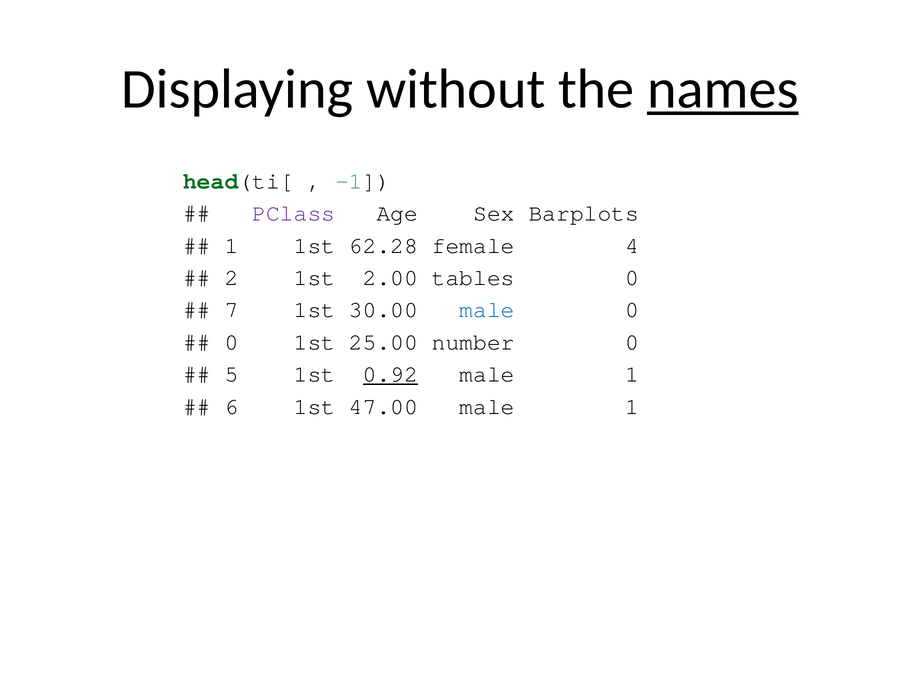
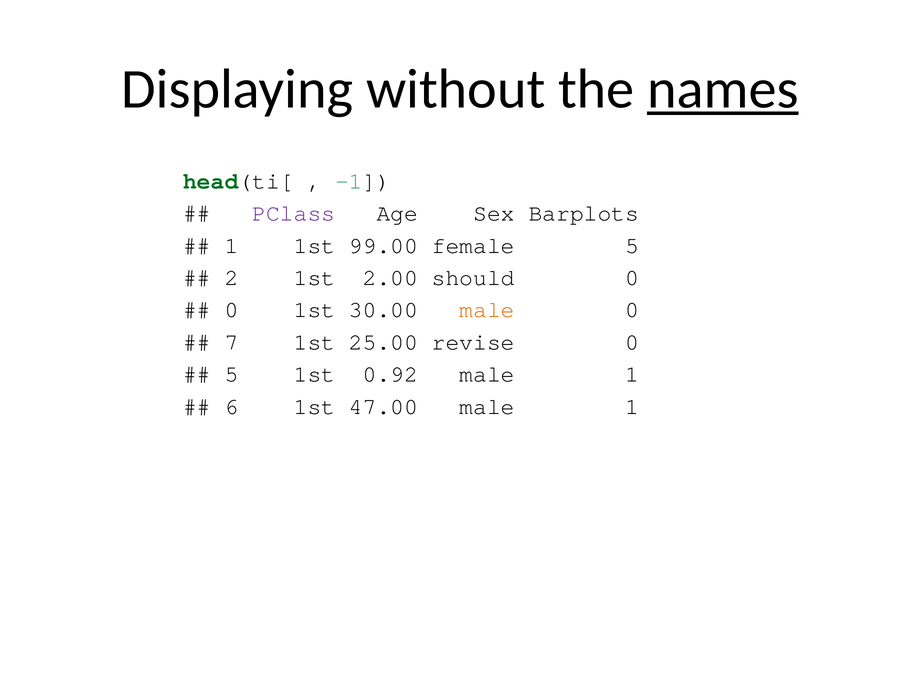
62.28: 62.28 -> 99.00 (384, 246)
female 4: 4 -> 5 (632, 246)
tables: tables -> should (473, 278)
7: 7 -> 0 (232, 310)
male colour: blue -> orange (487, 310)
0: 0 -> 7 (232, 342)
number: number -> revise (473, 342)
0.92 underline: present -> none (390, 375)
